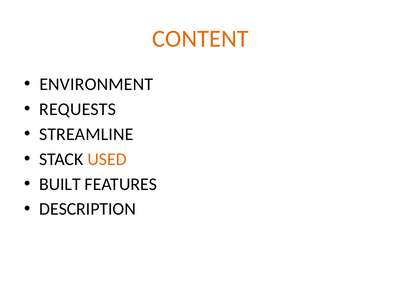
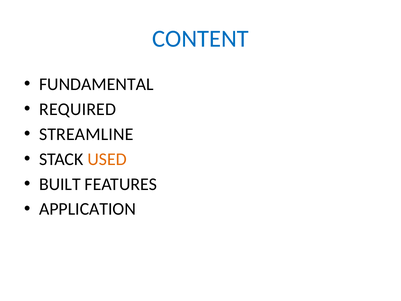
CONTENT colour: orange -> blue (200, 39)
ENVIRONMENT: ENVIRONMENT -> FUNDAMENTAL (96, 84)
REQUESTS: REQUESTS -> REQUIRED (78, 109)
DESCRIPTION: DESCRIPTION -> APPLICATION (87, 209)
